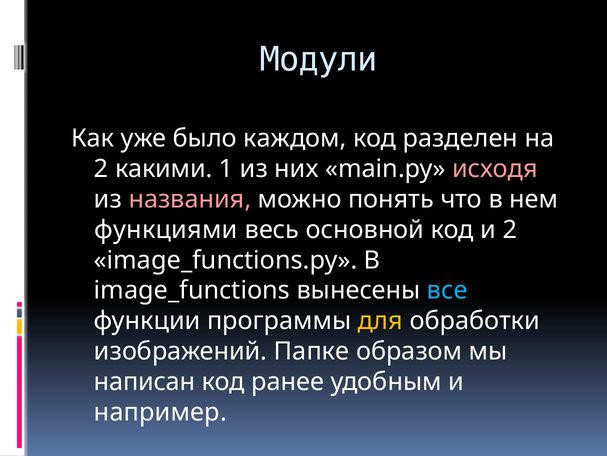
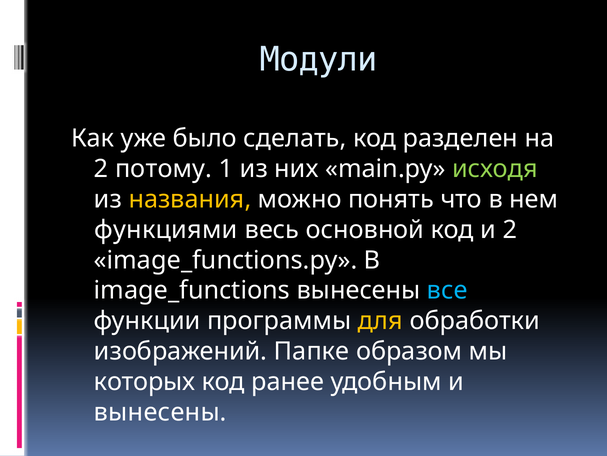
каждом: каждом -> сделать (295, 138)
какими: какими -> потому (164, 169)
исходя colour: pink -> light green (495, 169)
названия colour: pink -> yellow (190, 199)
написан: написан -> которых (145, 381)
например: например -> вынесены (160, 411)
